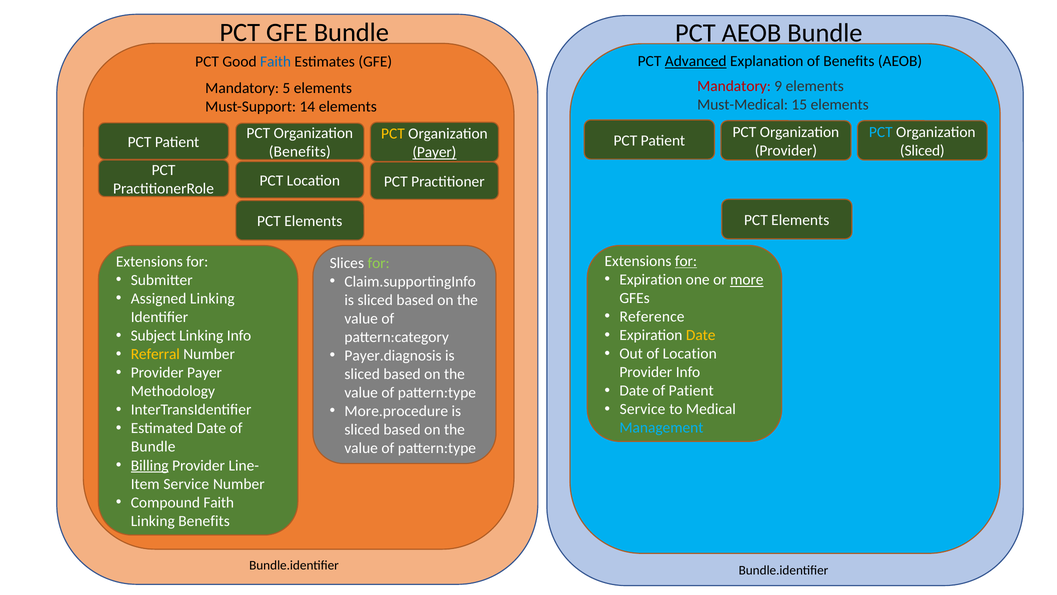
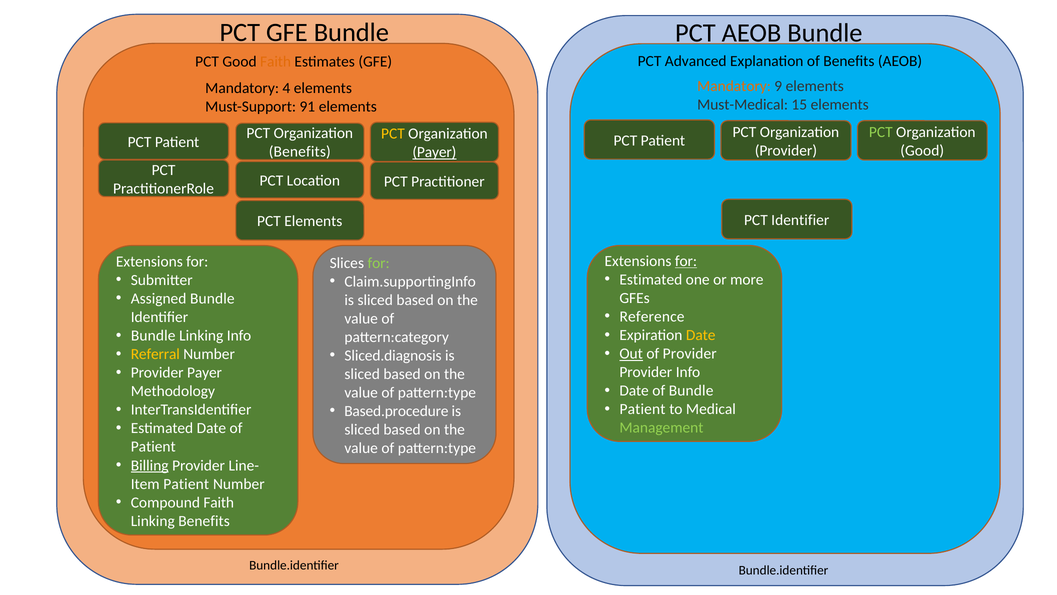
Advanced underline: present -> none (696, 61)
Faith colour: blue -> orange (276, 62)
Mandatory colour: red -> orange (734, 86)
5: 5 -> 4 (286, 88)
14: 14 -> 91 (307, 106)
PCT colour: light blue -> light green (881, 132)
Sliced: Sliced -> Good (922, 151)
Elements: Elements -> Identifier (800, 220)
Expiration: Expiration -> Estimated (651, 279)
more underline: present -> none (747, 279)
Assigned Linking: Linking -> Bundle (212, 298)
Subject: Subject -> Bundle (153, 336)
Out underline: none -> present (631, 353)
of Location: Location -> Provider (690, 353)
Payer.diagnosis: Payer.diagnosis -> Sliced.diagnosis (393, 355)
of Patient: Patient -> Bundle (691, 391)
Service: Service -> Patient (643, 409)
More.procedure: More.procedure -> Based.procedure (396, 411)
Management colour: light blue -> light green (661, 428)
Bundle: Bundle -> Patient (153, 447)
Service: Service -> Patient (186, 484)
